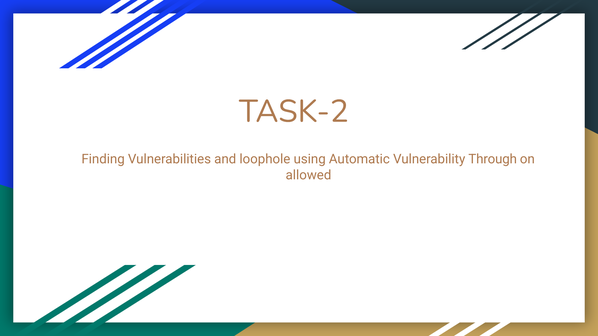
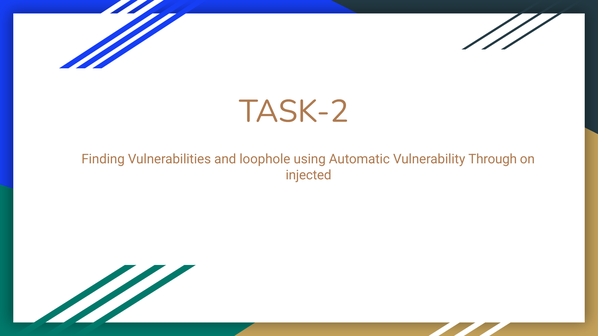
allowed: allowed -> injected (309, 175)
